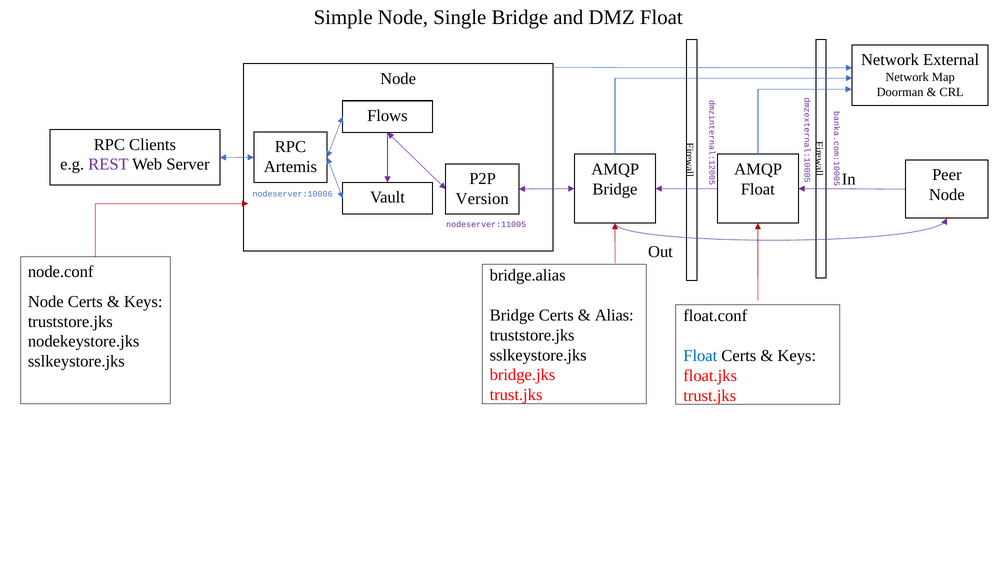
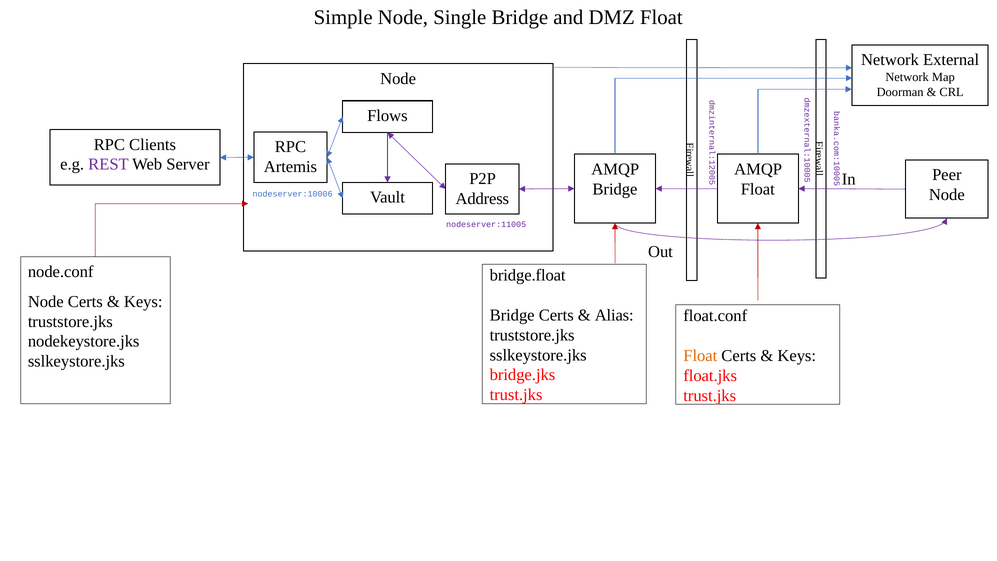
Version: Version -> Address (482, 199)
bridge.alias: bridge.alias -> bridge.float (528, 275)
Float colour: blue -> orange (700, 356)
